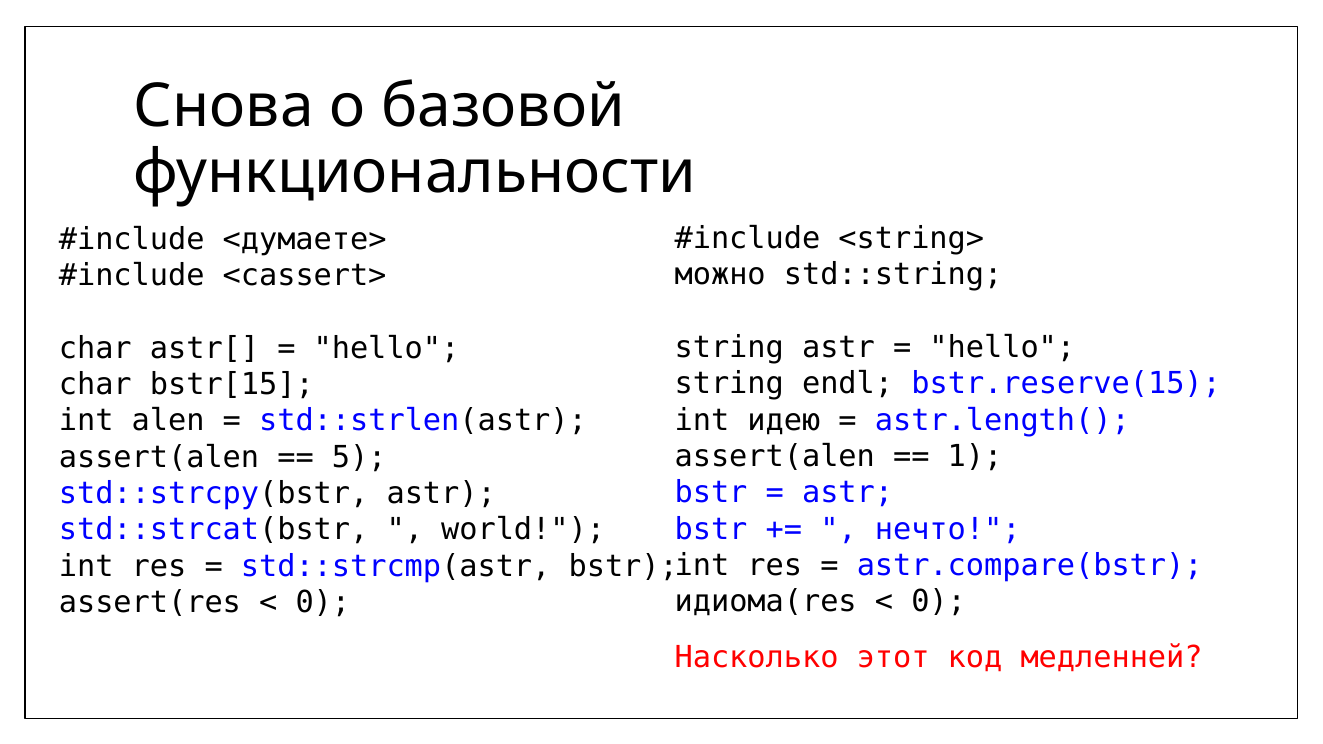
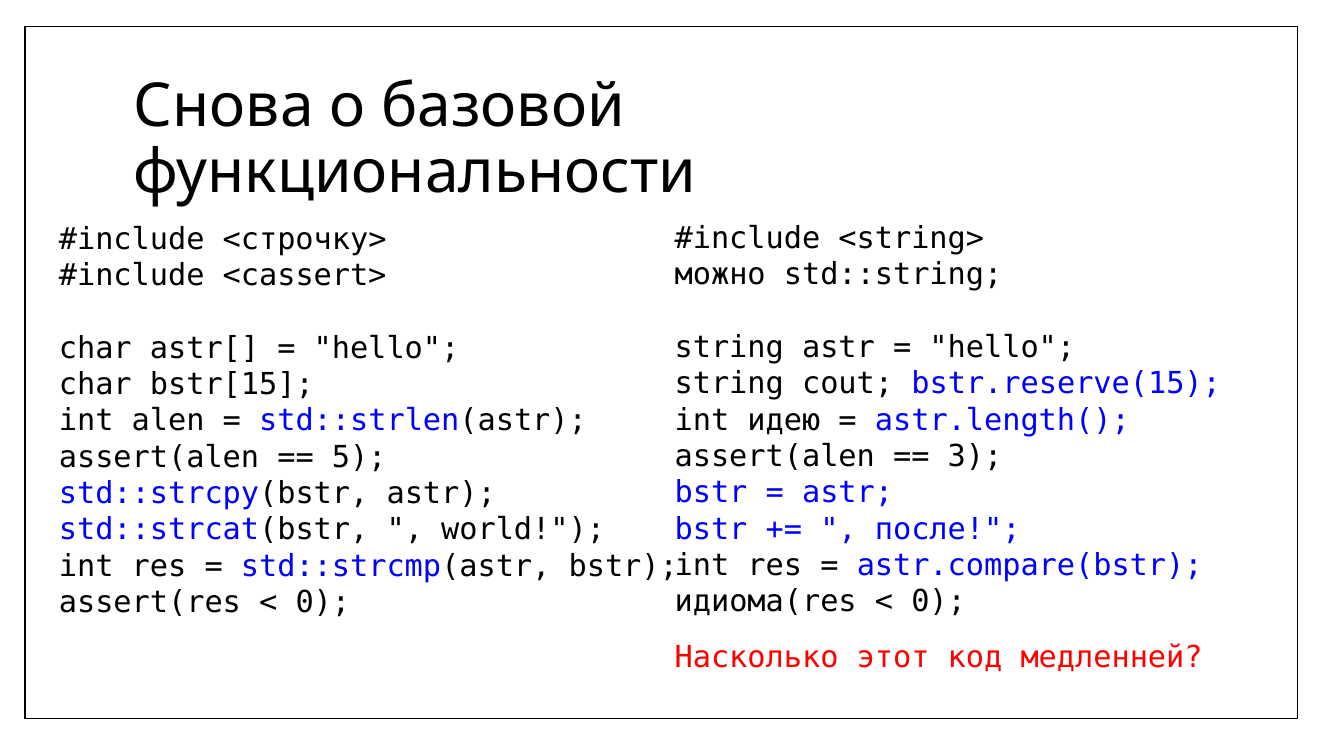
<думаете>: <думаете> -> <строчку> (305, 239)
endl: endl -> cout (848, 384)
1: 1 -> 3 (975, 457)
нечто: нечто -> после (948, 529)
